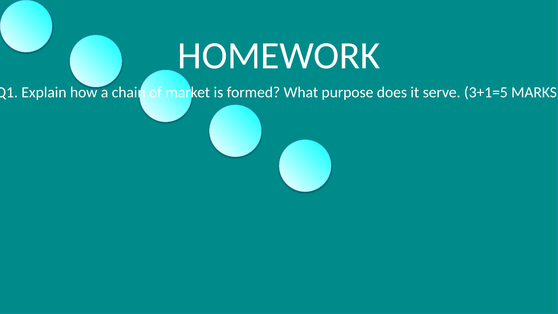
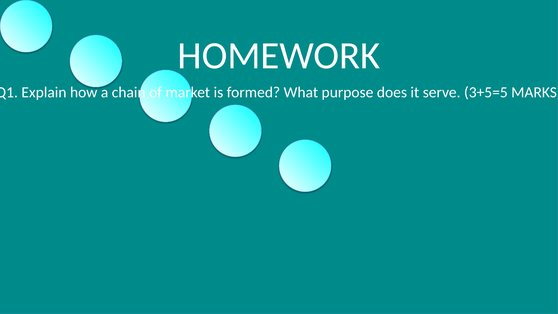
3+1=5: 3+1=5 -> 3+5=5 (486, 92)
